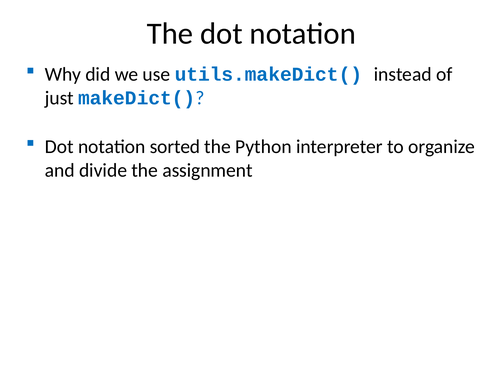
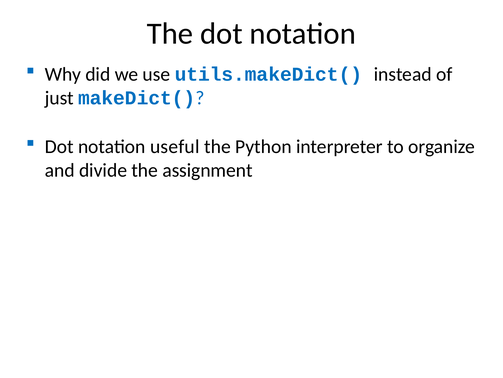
sorted: sorted -> useful (175, 146)
